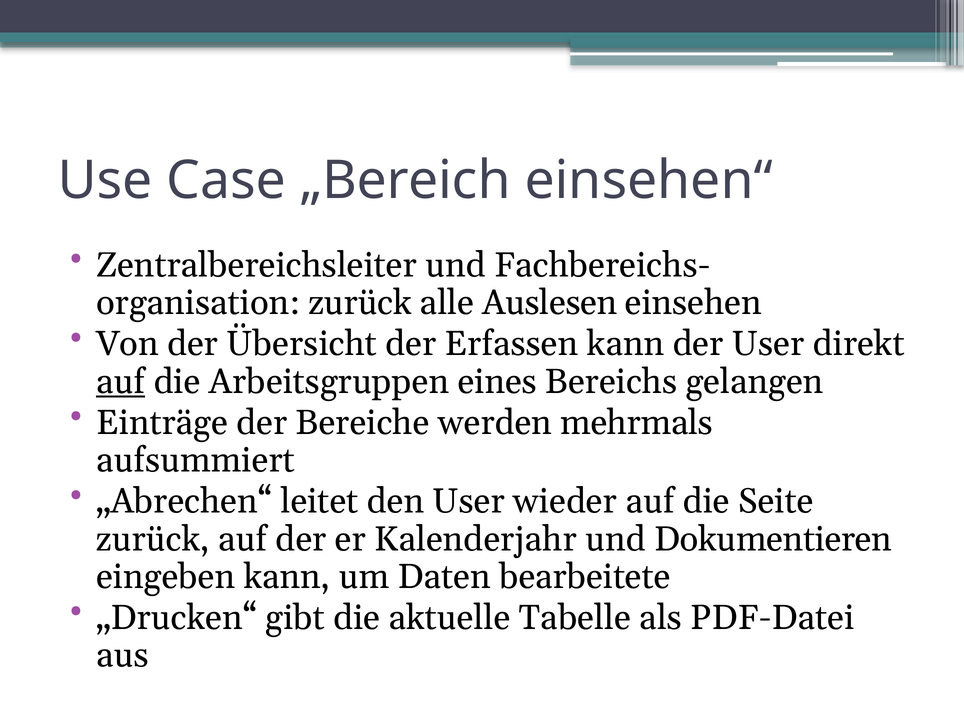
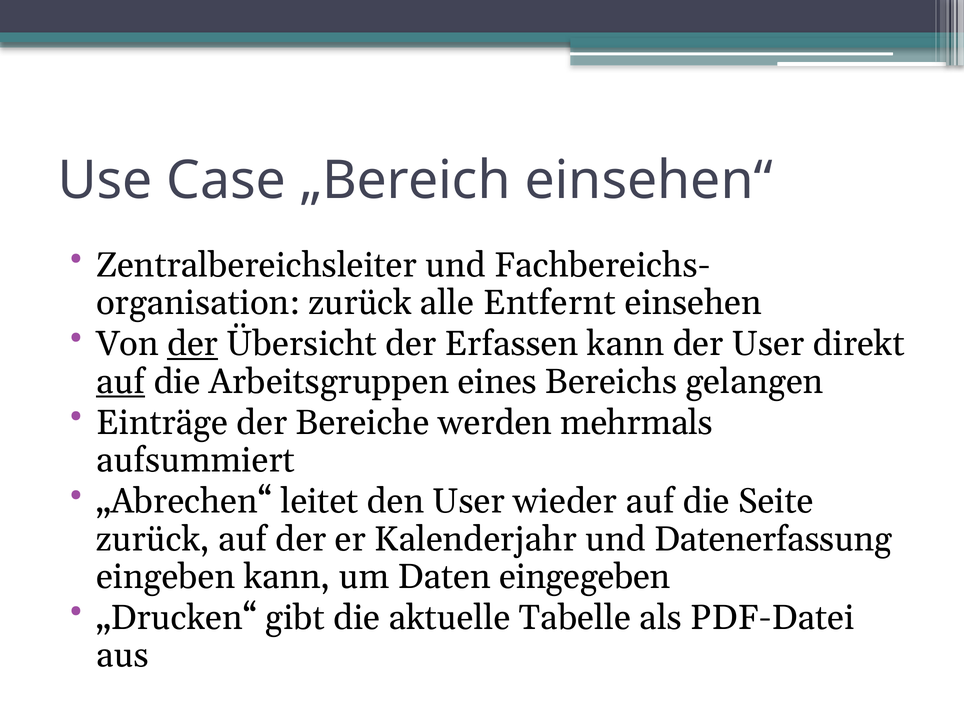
Auslesen: Auslesen -> Entfernt (549, 303)
der underline: none -> present (193, 344)
Dokumentieren: Dokumentieren -> Datenerfassung (773, 539)
bearbeitete: bearbeitete -> eingegeben (585, 577)
